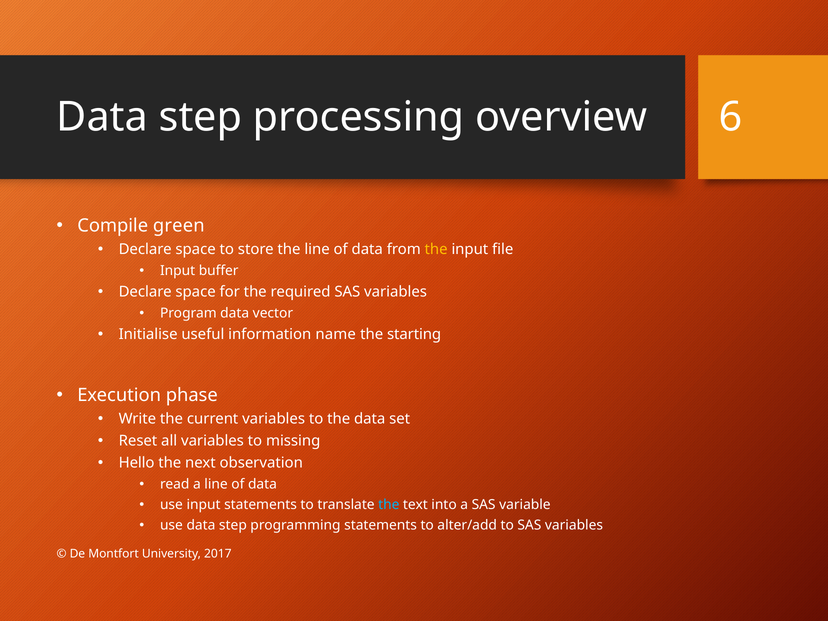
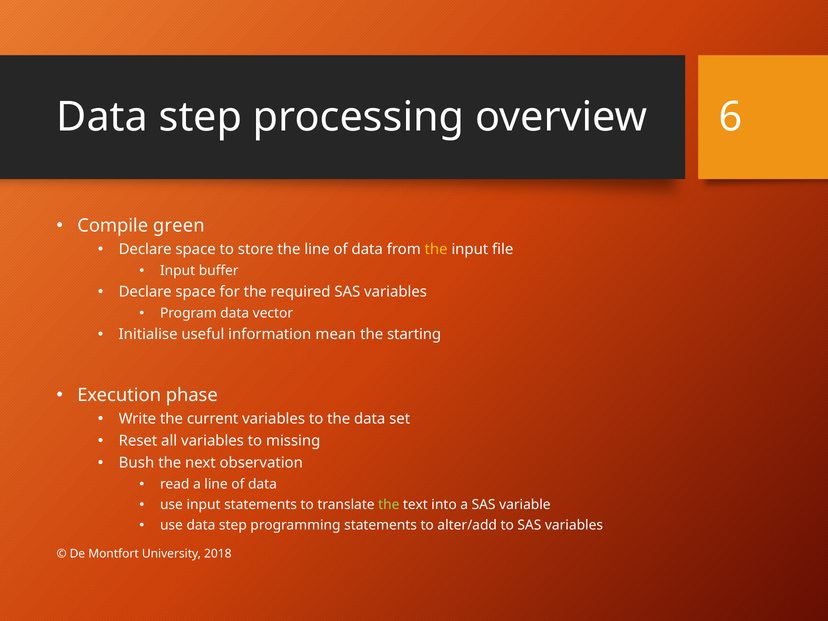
name: name -> mean (336, 334)
Hello: Hello -> Bush (137, 463)
the colour: light blue -> light green (389, 505)
2017: 2017 -> 2018 (218, 554)
